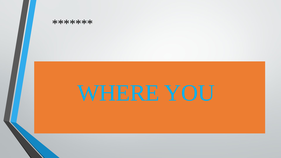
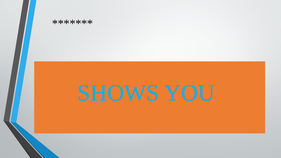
WHERE: WHERE -> SHOWS (118, 93)
